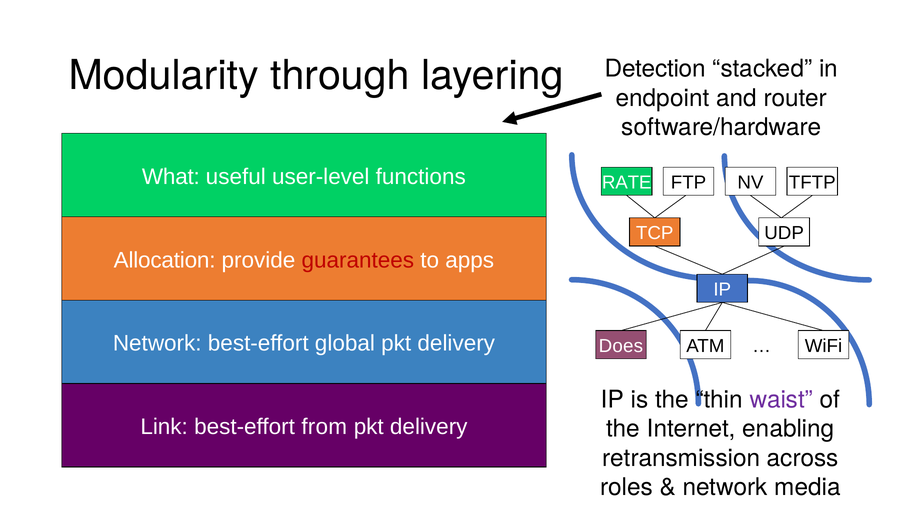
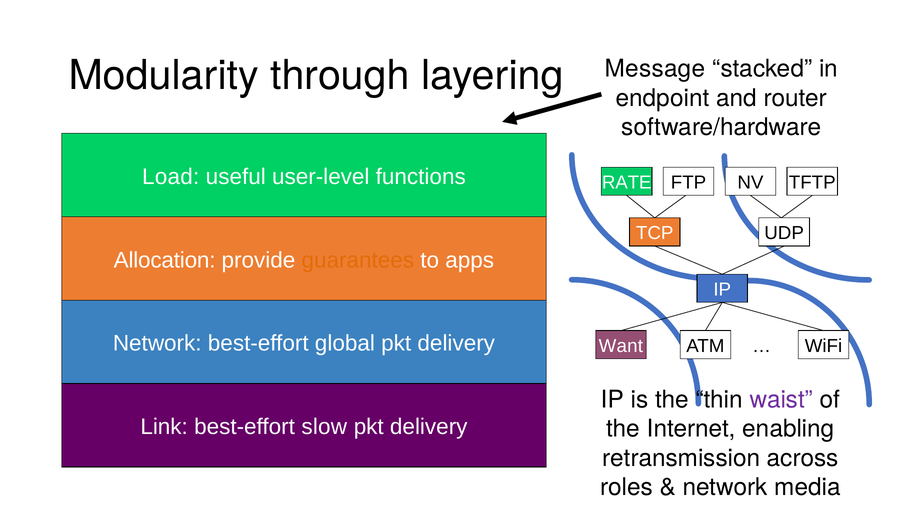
Detection: Detection -> Message (655, 69)
What: What -> Load (171, 176)
guarantees colour: red -> orange (358, 260)
Does: Does -> Want (621, 345)
from: from -> slow (324, 426)
